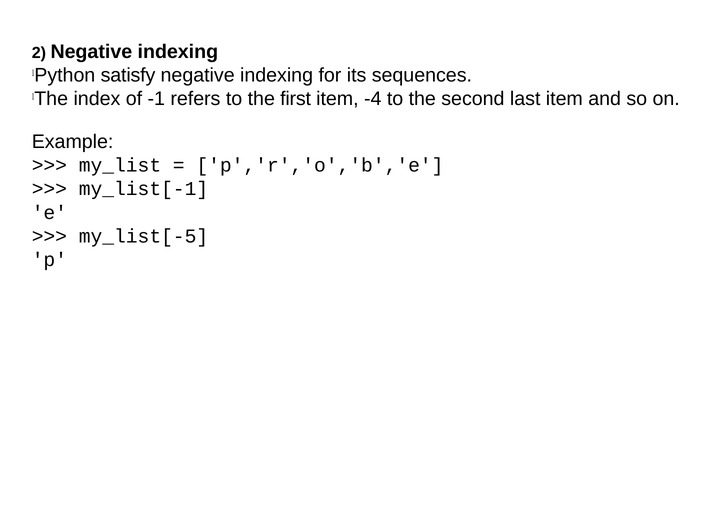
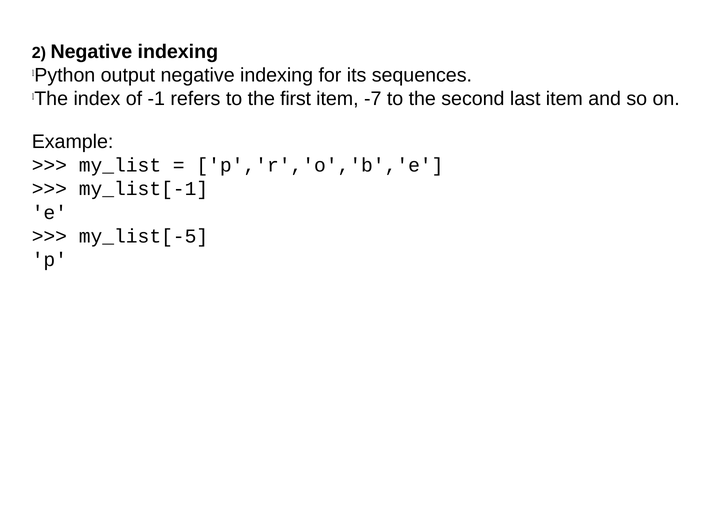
satisfy: satisfy -> output (128, 75)
-4: -4 -> -7 (373, 99)
